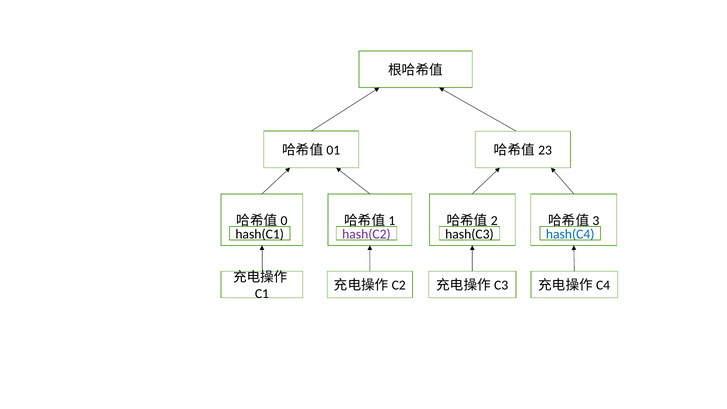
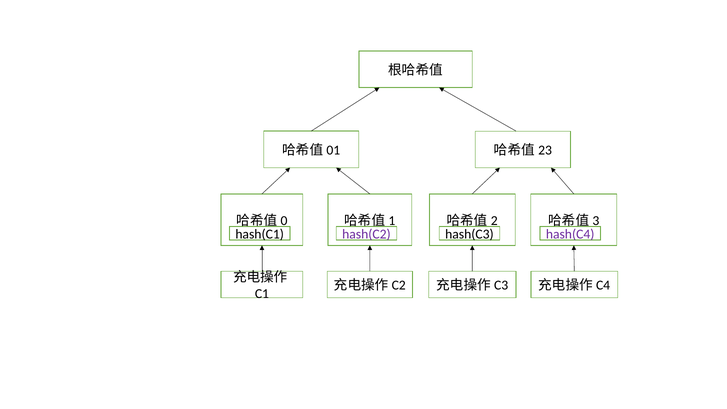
hash(C4 colour: blue -> purple (570, 234)
